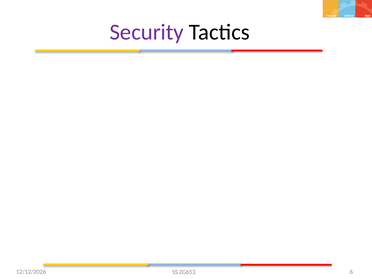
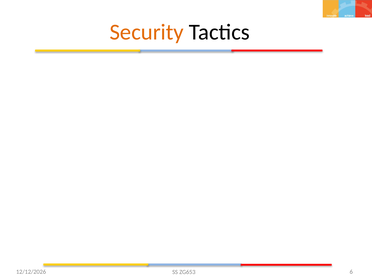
Security colour: purple -> orange (147, 32)
